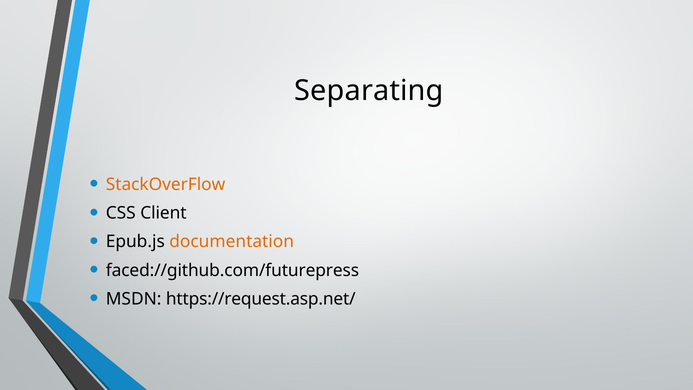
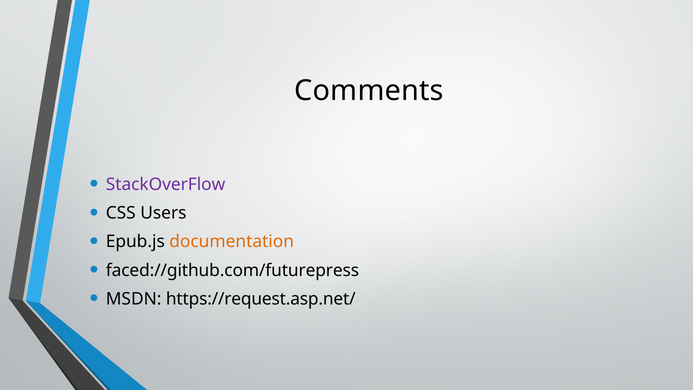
Separating: Separating -> Comments (369, 91)
StackOverFlow colour: orange -> purple (166, 184)
Client: Client -> Users (163, 213)
